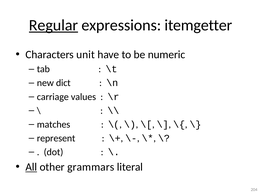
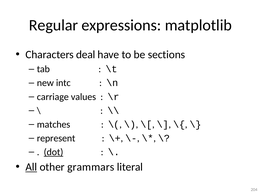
Regular underline: present -> none (53, 25)
itemgetter: itemgetter -> matplotlib (198, 25)
unit: unit -> deal (86, 55)
numeric: numeric -> sections (166, 55)
dict: dict -> intc (63, 83)
dot underline: none -> present (53, 152)
